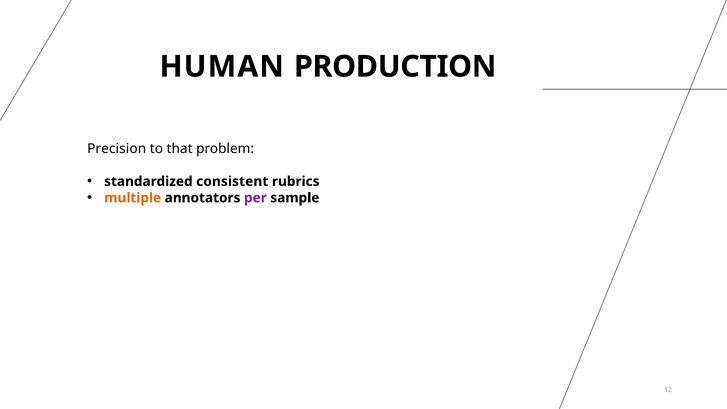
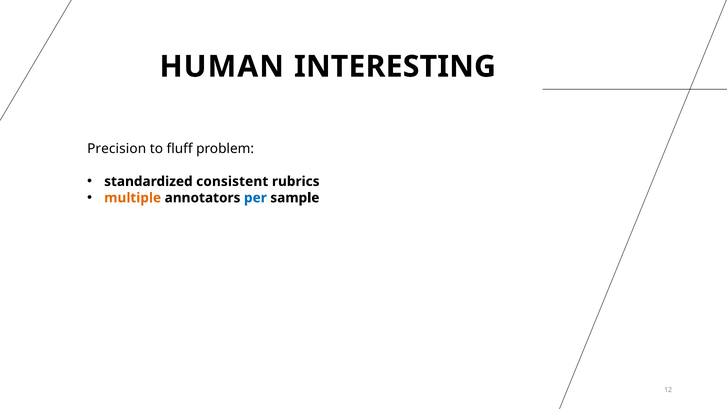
PRODUCTION: PRODUCTION -> INTERESTING (395, 67)
that: that -> fluff (180, 149)
per colour: purple -> blue (255, 198)
